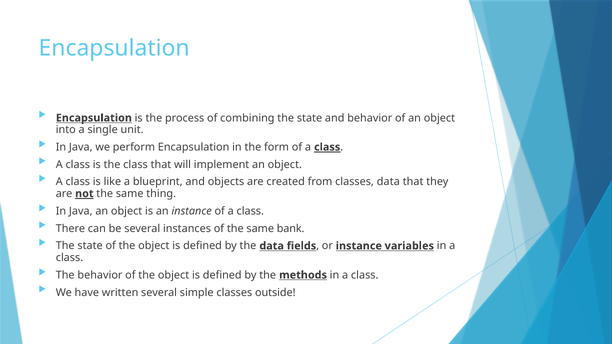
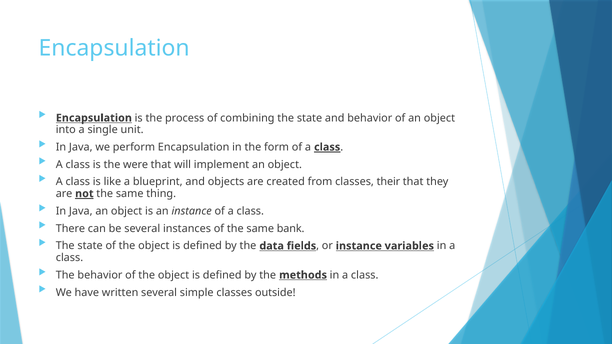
the class: class -> were (136, 165)
classes data: data -> their (388, 182)
